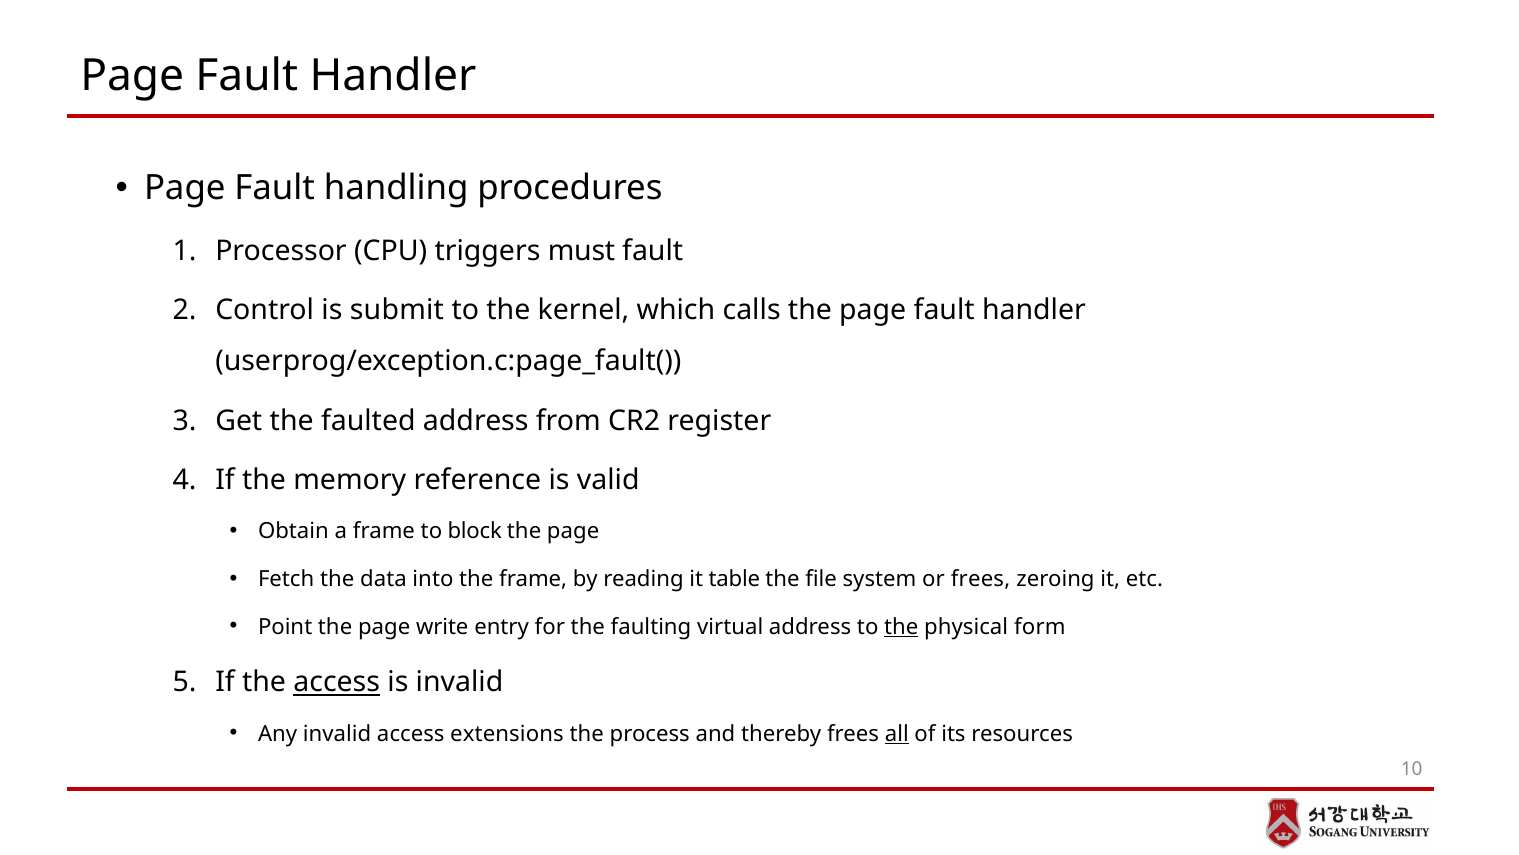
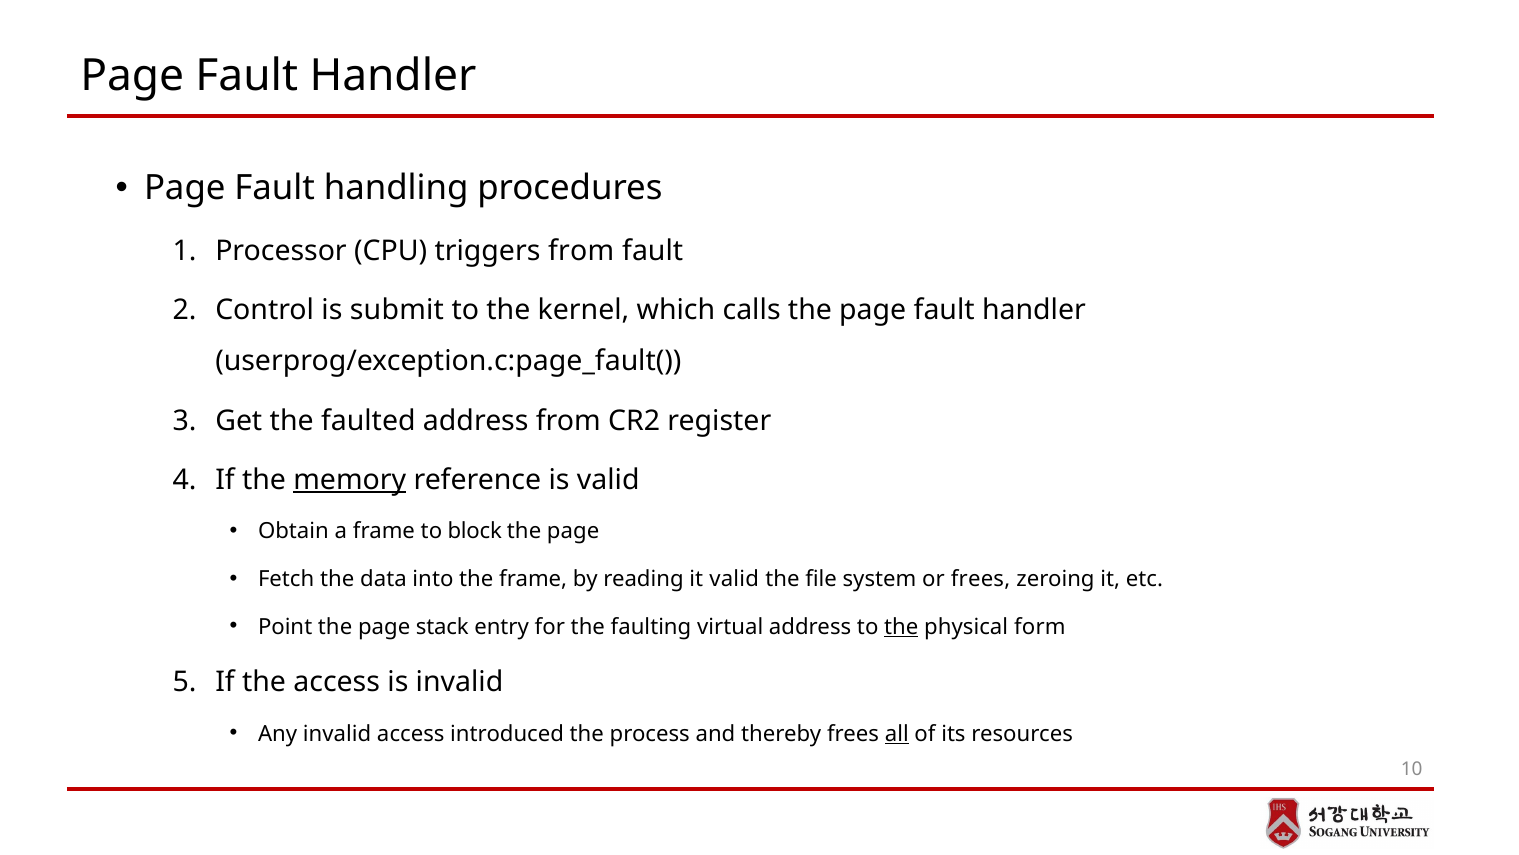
triggers must: must -> from (581, 251)
memory underline: none -> present (350, 480)
it table: table -> valid (734, 578)
write: write -> stack (442, 626)
access underline: present -> none (337, 682)
extensions: extensions -> introduced (507, 733)
